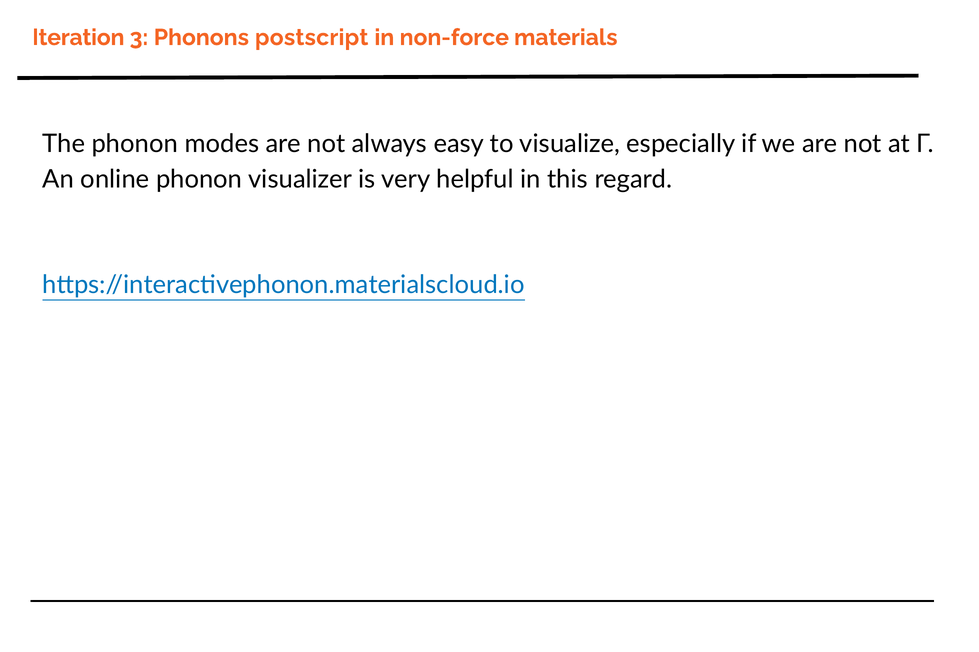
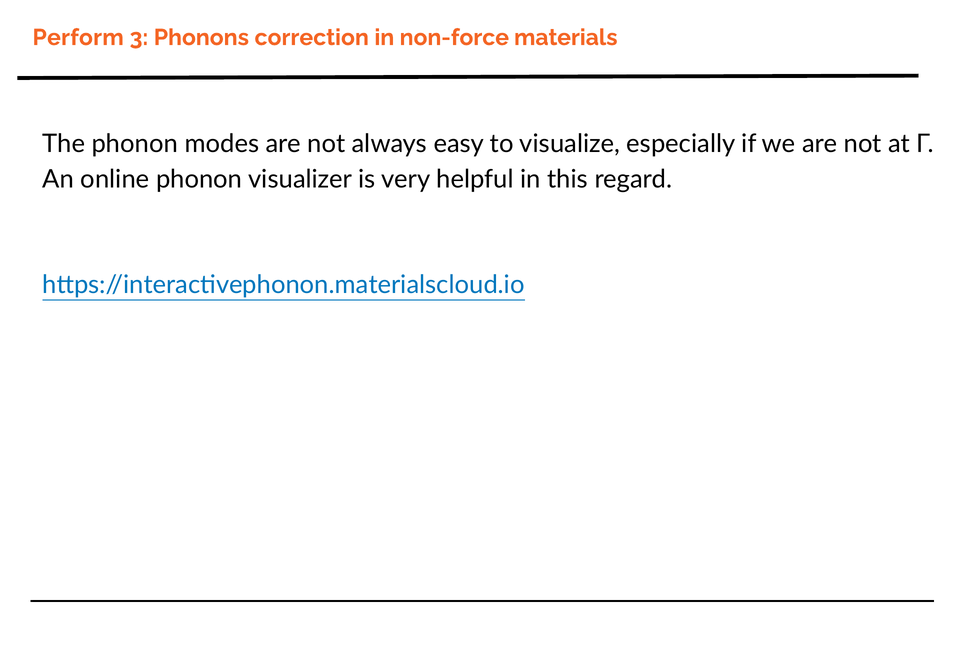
Iteration: Iteration -> Perform (78, 38)
postscript: postscript -> correction (312, 38)
